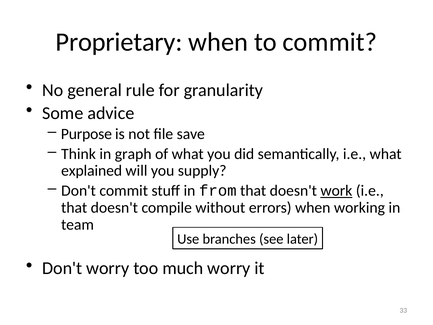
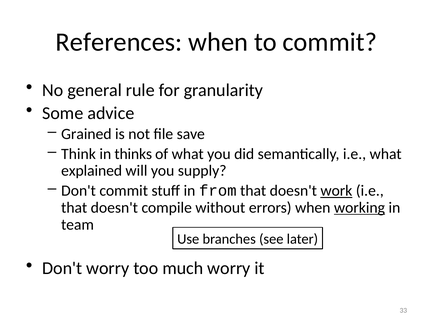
Proprietary: Proprietary -> References (119, 42)
Purpose: Purpose -> Grained (86, 134)
graph: graph -> thinks (133, 154)
working underline: none -> present (359, 207)
